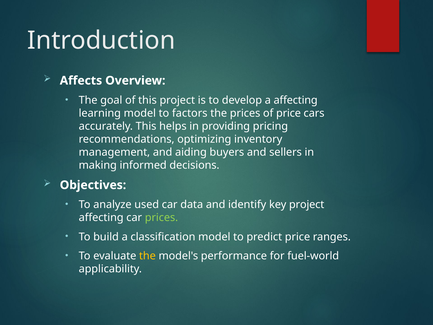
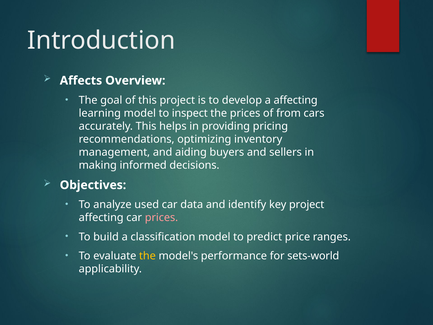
factors: factors -> inspect (190, 113)
of price: price -> from (289, 113)
prices colour: light green -> pink (161, 218)
fuel-world: fuel-world -> sets-world (313, 256)
